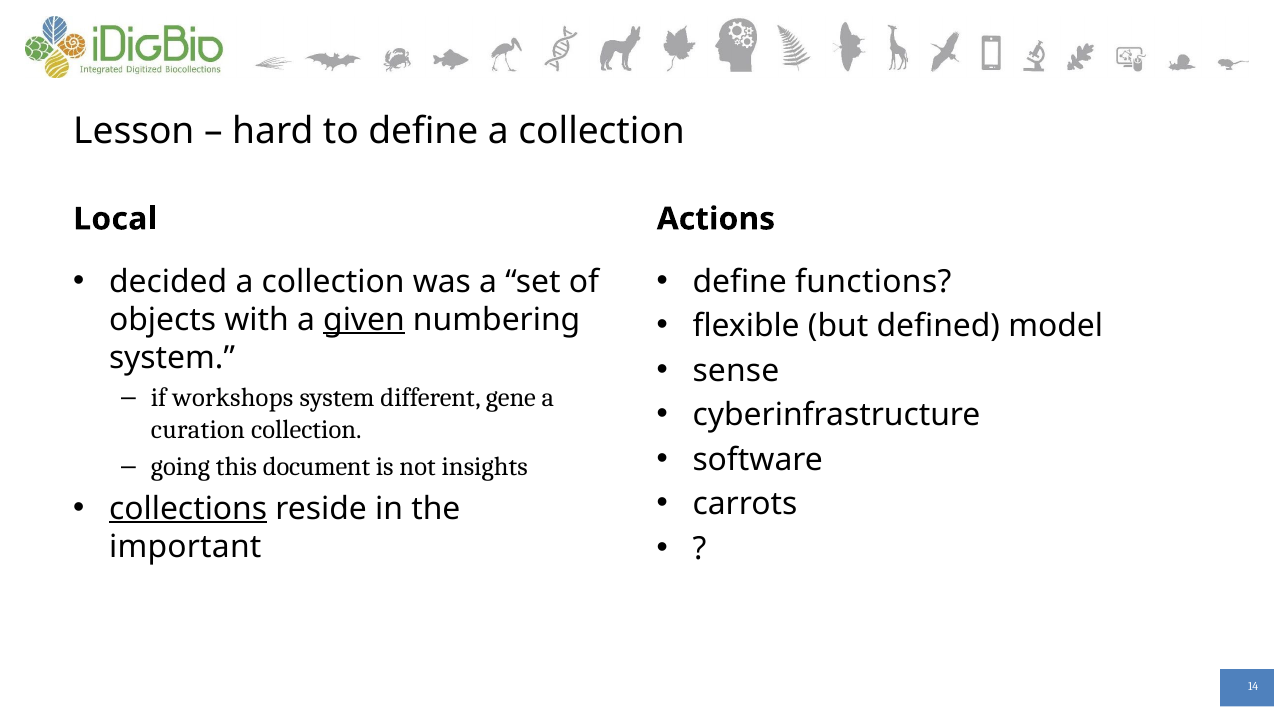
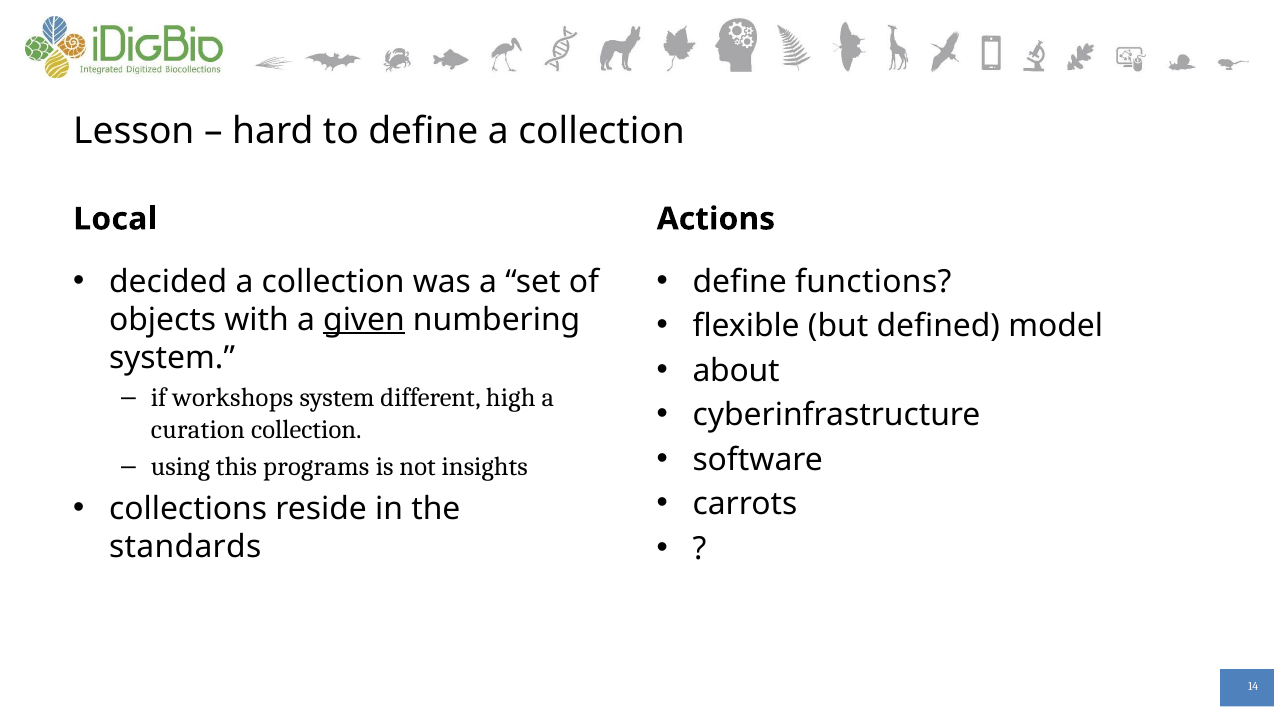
sense: sense -> about (736, 371)
gene: gene -> high (511, 398)
going: going -> using (180, 467)
document: document -> programs (316, 467)
collections underline: present -> none (188, 509)
important: important -> standards (185, 547)
